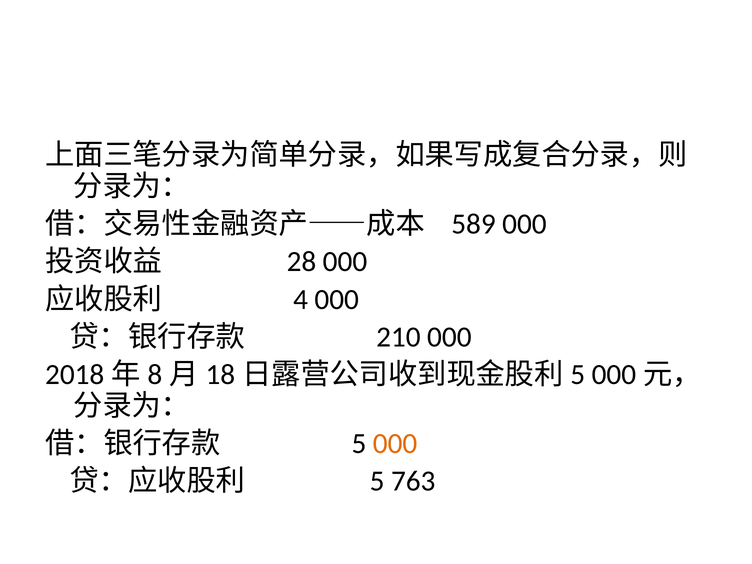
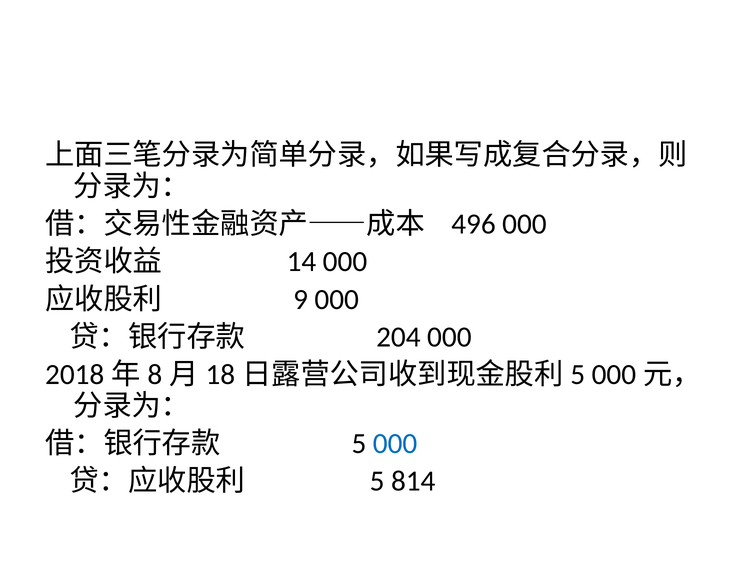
589: 589 -> 496 (474, 224)
28: 28 -> 14 (301, 262)
4: 4 -> 9 (301, 299)
210: 210 -> 204 (398, 337)
000 colour: orange -> blue (395, 444)
763: 763 -> 814 (413, 481)
